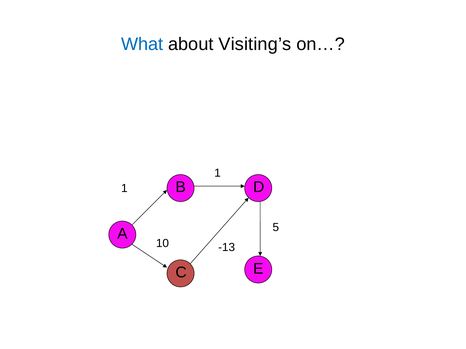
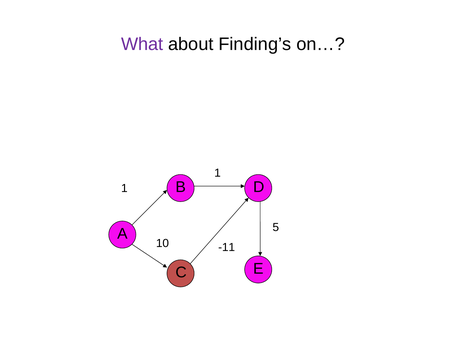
What colour: blue -> purple (142, 44)
Visiting’s: Visiting’s -> Finding’s (255, 44)
-13: -13 -> -11 (227, 248)
